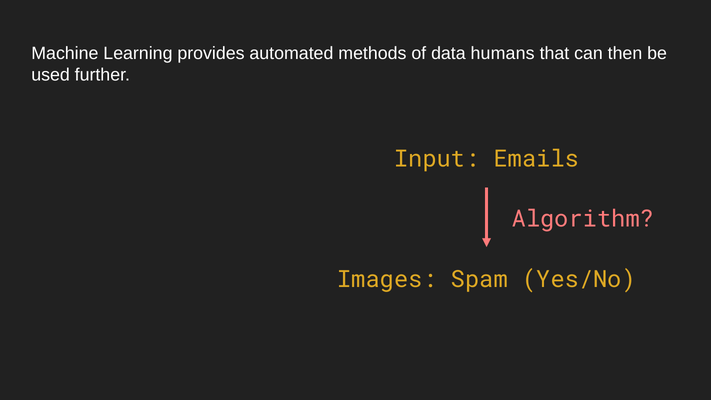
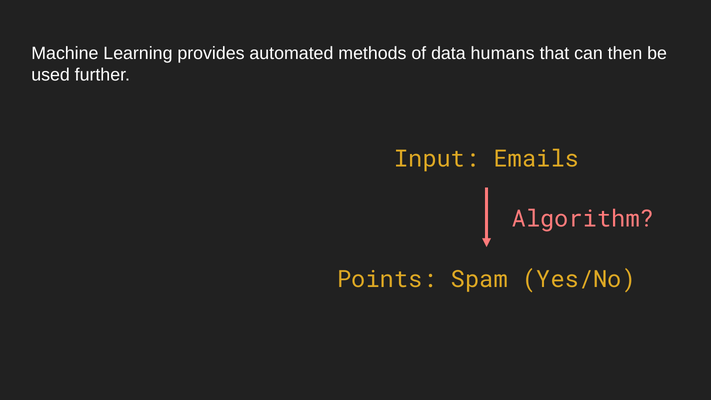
Images: Images -> Points (387, 280)
